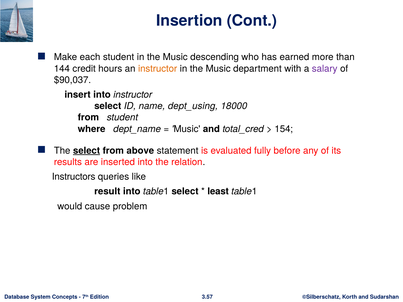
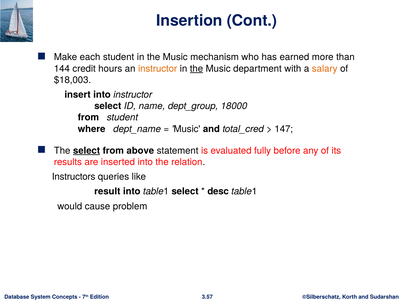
descending: descending -> mechanism (215, 57)
the underline: none -> present (196, 69)
salary colour: purple -> orange (325, 69)
$90,037: $90,037 -> $18,003 (73, 80)
dept_using: dept_using -> dept_group (193, 106)
154: 154 -> 147 (284, 129)
least: least -> desc (218, 192)
